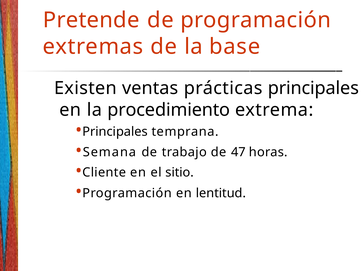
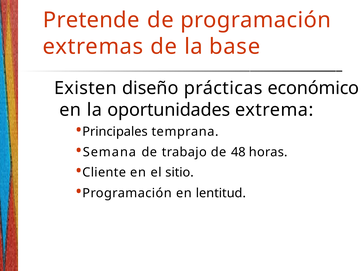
ventas: ventas -> diseño (150, 88)
prácticas principales: principales -> económico (313, 88)
procedimiento: procedimiento -> oportunidades (169, 110)
47: 47 -> 48 (238, 152)
